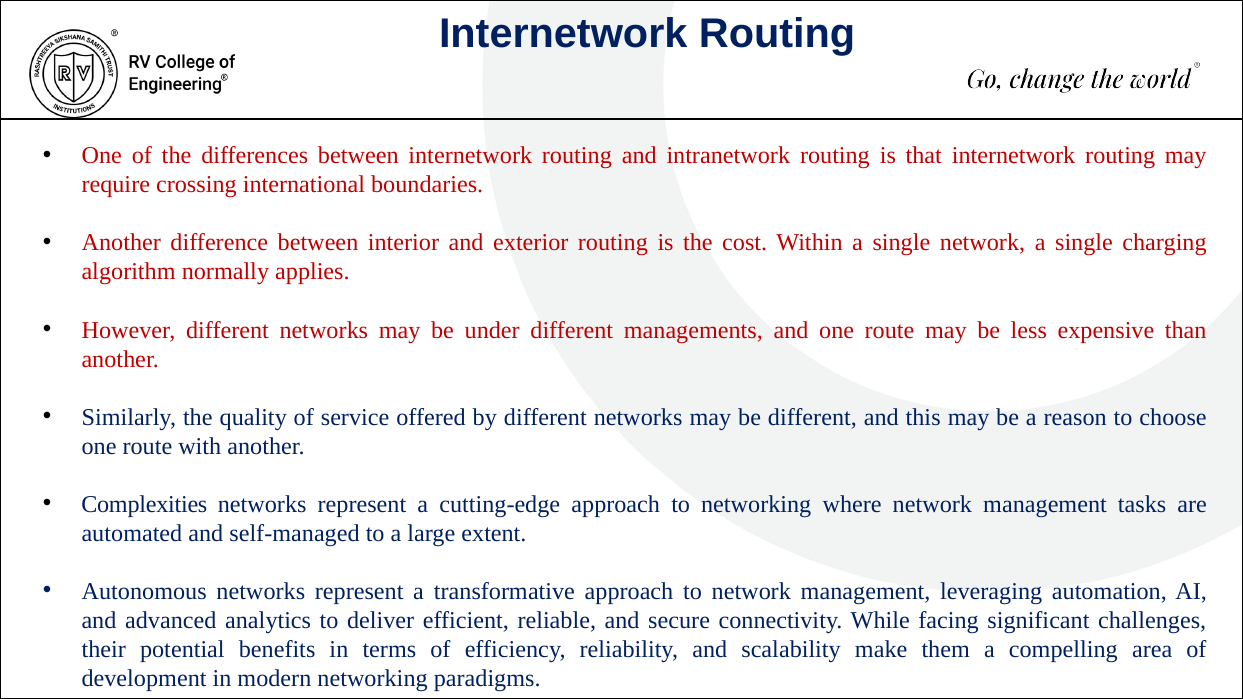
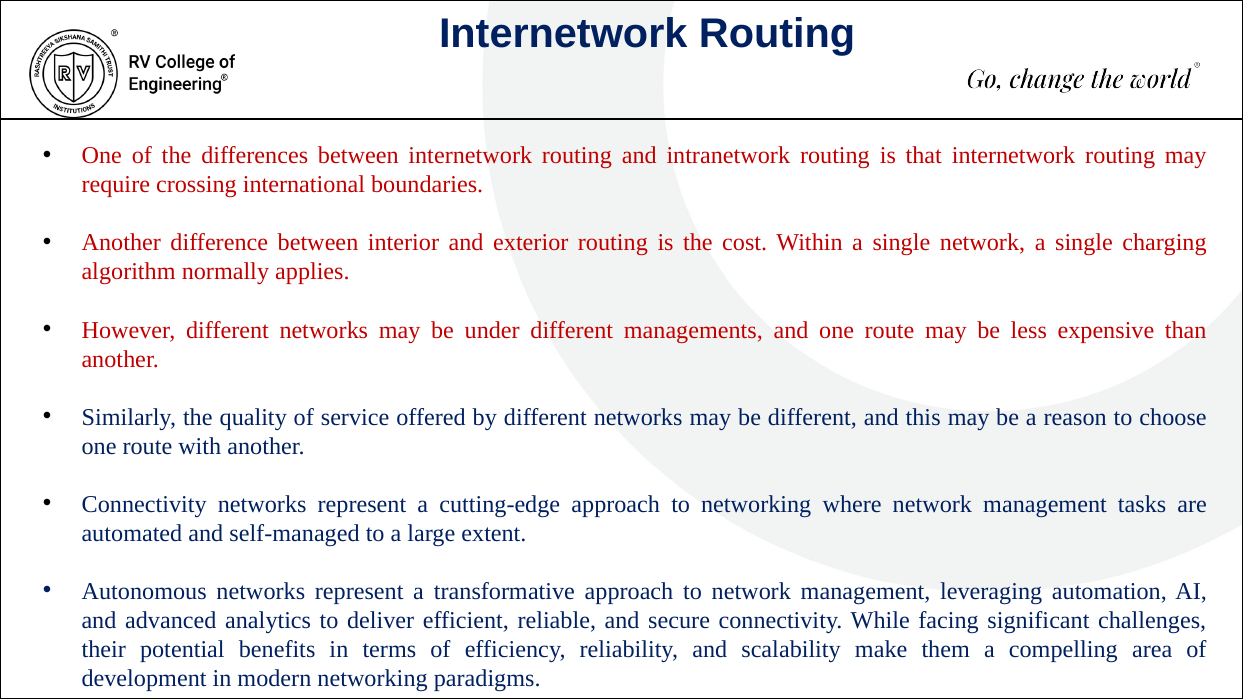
Complexities: Complexities -> Connectivity (144, 504)
